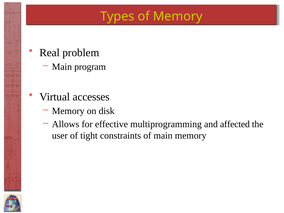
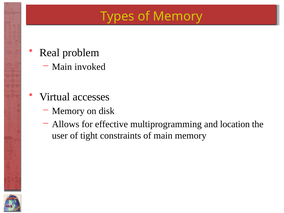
program: program -> invoked (90, 67)
affected: affected -> location (235, 124)
